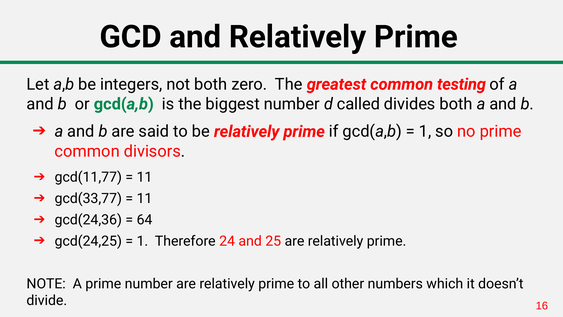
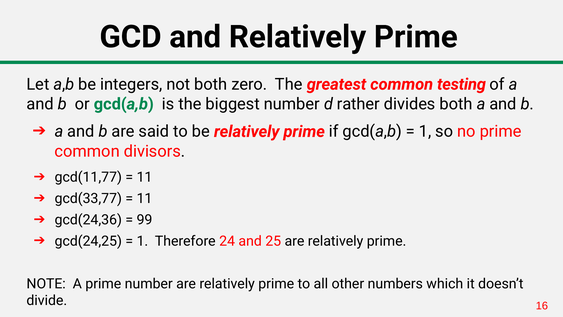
called: called -> rather (358, 104)
64: 64 -> 99 (145, 220)
